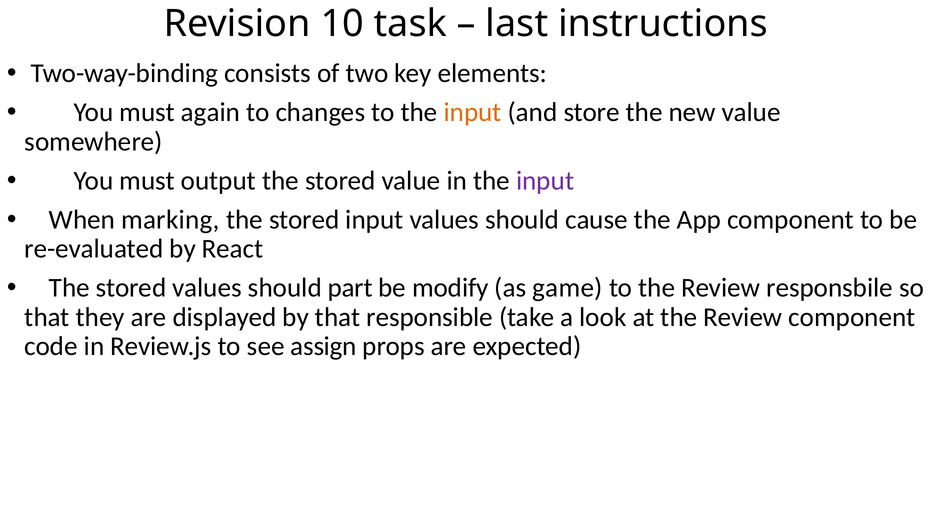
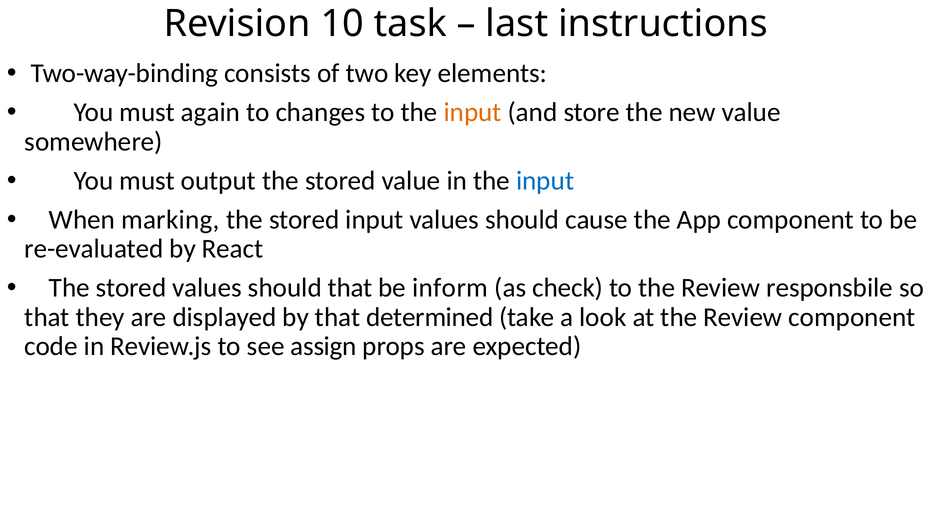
input colour: purple -> blue (545, 181)
should part: part -> that (350, 288)
modify: modify -> inform (450, 288)
game: game -> check (568, 288)
responsible: responsible -> determined (430, 317)
